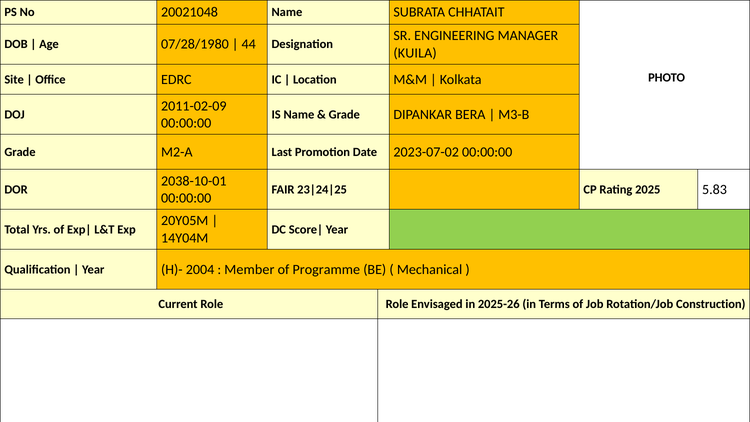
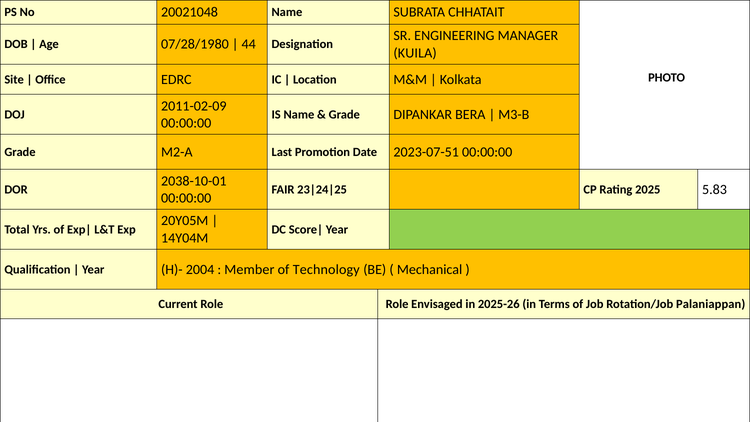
2023-07-02: 2023-07-02 -> 2023-07-51 (426, 152)
Programme: Programme -> Technology (326, 269)
Construction: Construction -> Palaniappan (711, 304)
